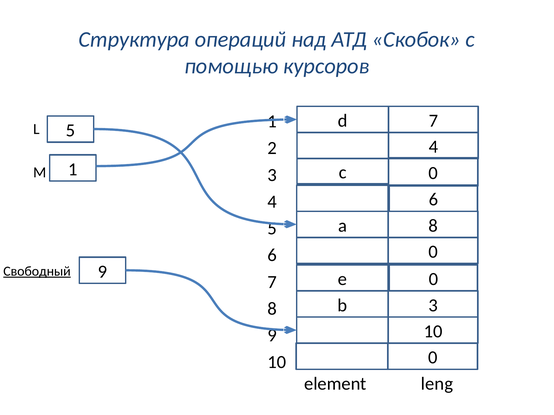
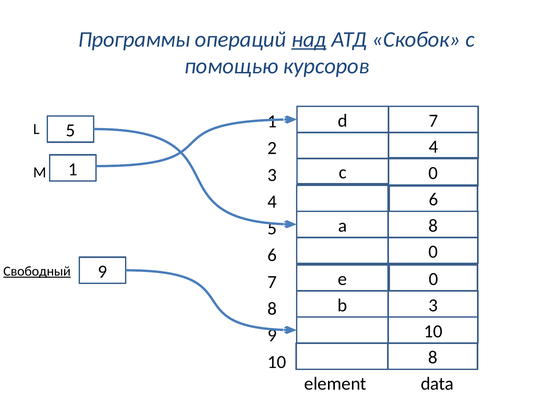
Структура: Структура -> Программы (134, 39)
над underline: none -> present (309, 39)
10 0: 0 -> 8 (433, 358)
leng: leng -> data (437, 384)
